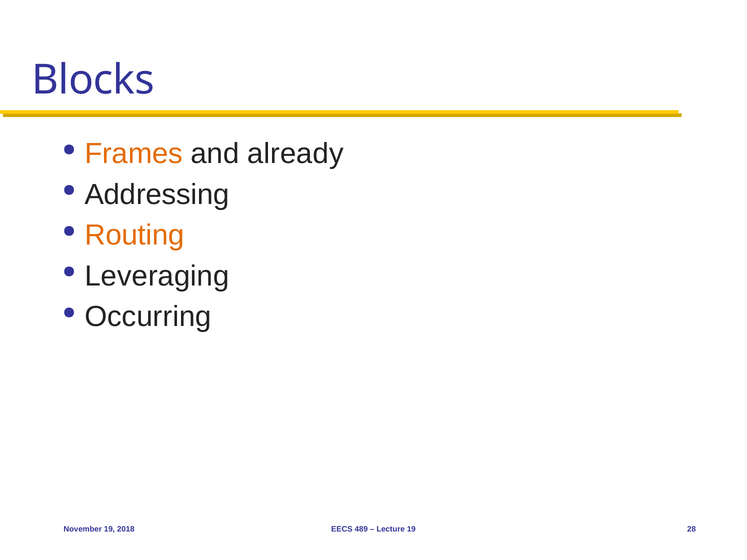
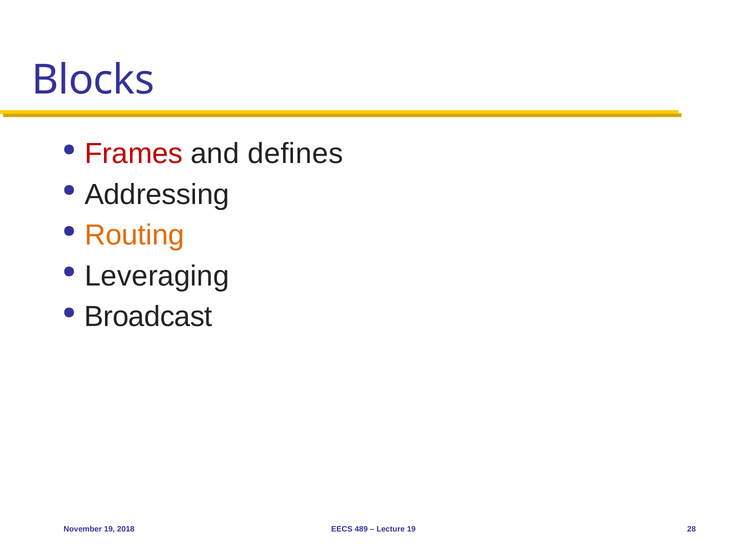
Frames colour: orange -> red (134, 154)
already: already -> defines (295, 154)
Occurring: Occurring -> Broadcast (148, 317)
